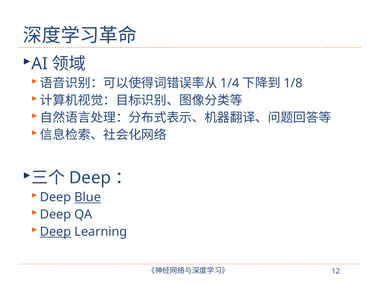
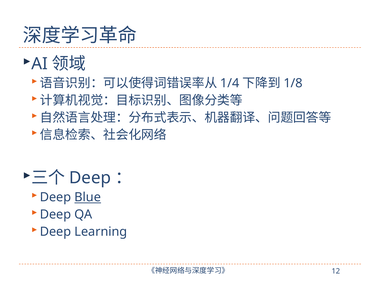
Deep underline: present -> none (56, 232)
